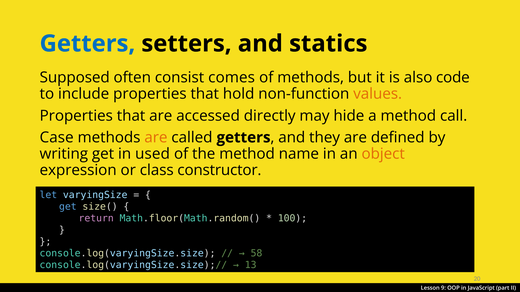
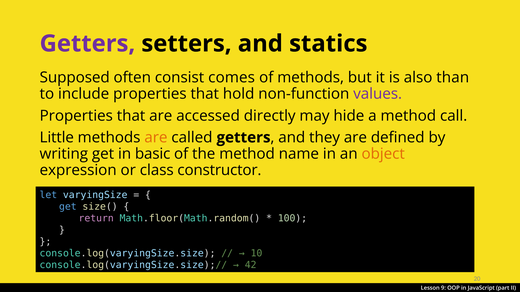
Getters colour: blue -> purple (87, 44)
code: code -> than (453, 78)
values colour: orange -> purple (378, 94)
Case: Case -> Little (57, 138)
used: used -> basic (153, 154)
58: 58 -> 10 (256, 254)
13: 13 -> 42 (251, 266)
